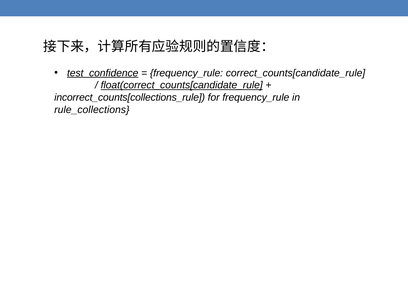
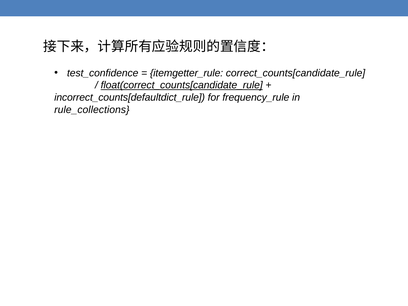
test_confidence underline: present -> none (103, 73)
frequency_rule: frequency_rule -> itemgetter_rule (187, 73)
incorrect_counts[collections_rule: incorrect_counts[collections_rule -> incorrect_counts[defaultdict_rule (130, 97)
